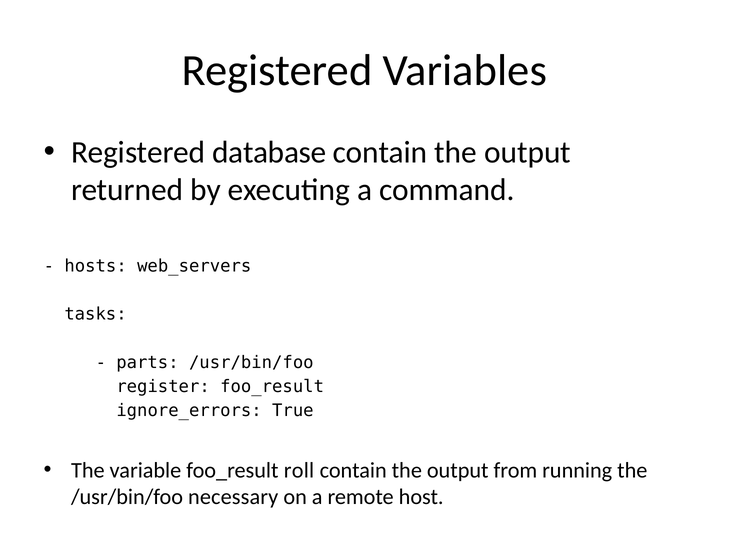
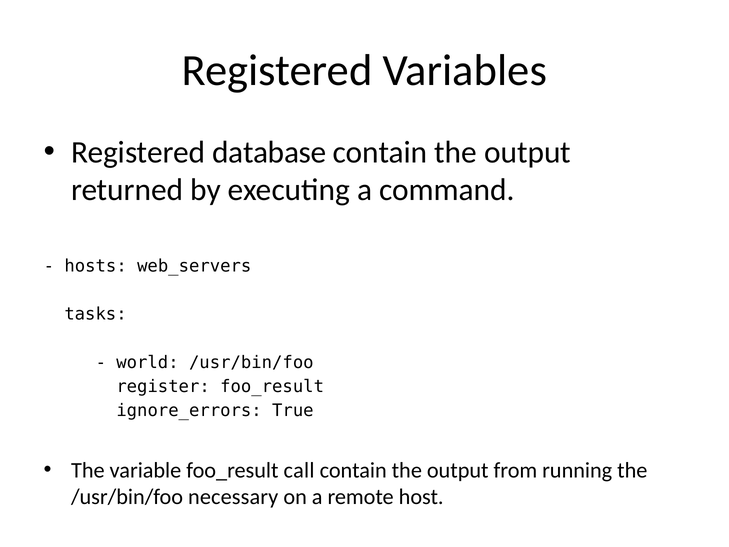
parts: parts -> world (147, 362)
roll: roll -> call (299, 470)
